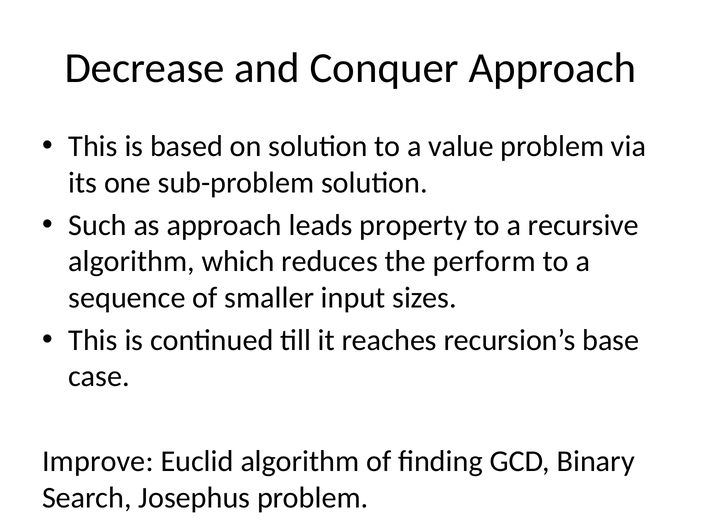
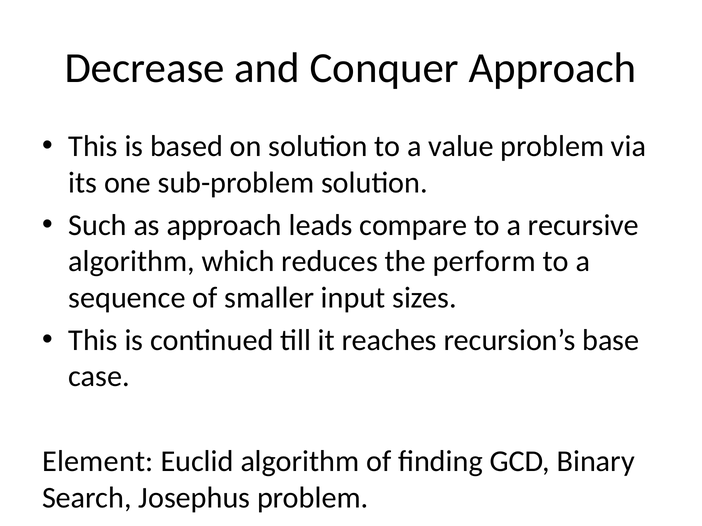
property: property -> compare (413, 225)
Improve: Improve -> Element (98, 462)
